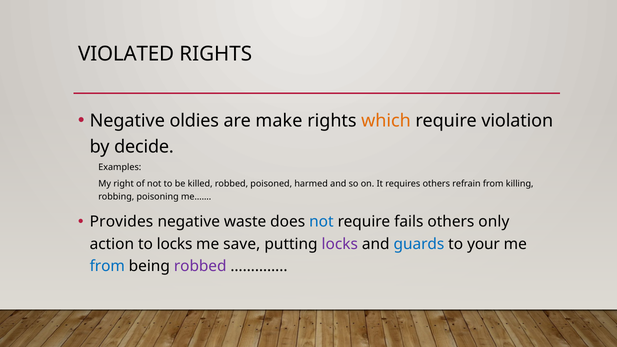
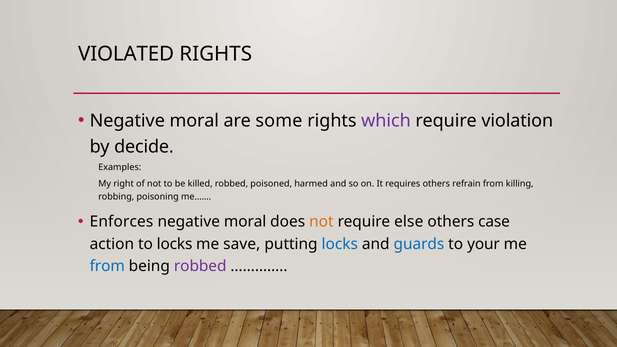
oldies: oldies -> moral (194, 121)
make: make -> some (279, 121)
which colour: orange -> purple (386, 121)
Provides: Provides -> Enforces (122, 222)
waste: waste -> moral (245, 222)
not colour: blue -> orange (321, 222)
fails: fails -> else (409, 222)
only: only -> case (494, 222)
locks colour: purple -> blue (340, 244)
